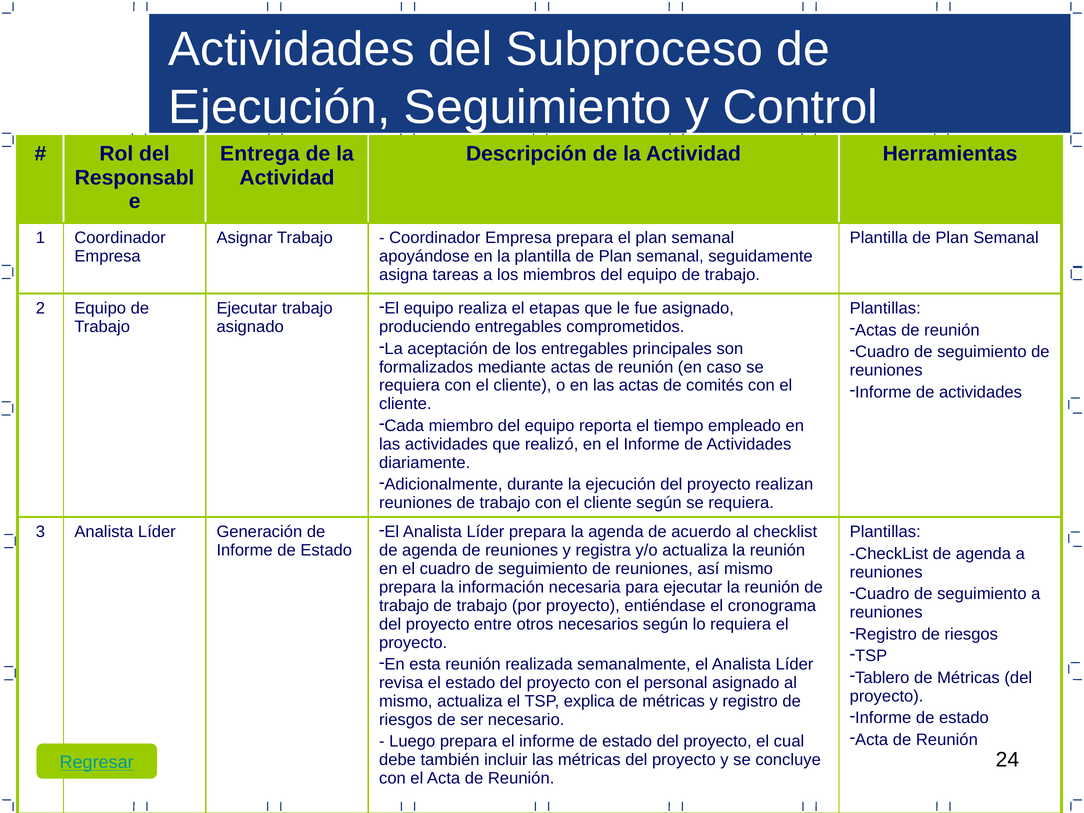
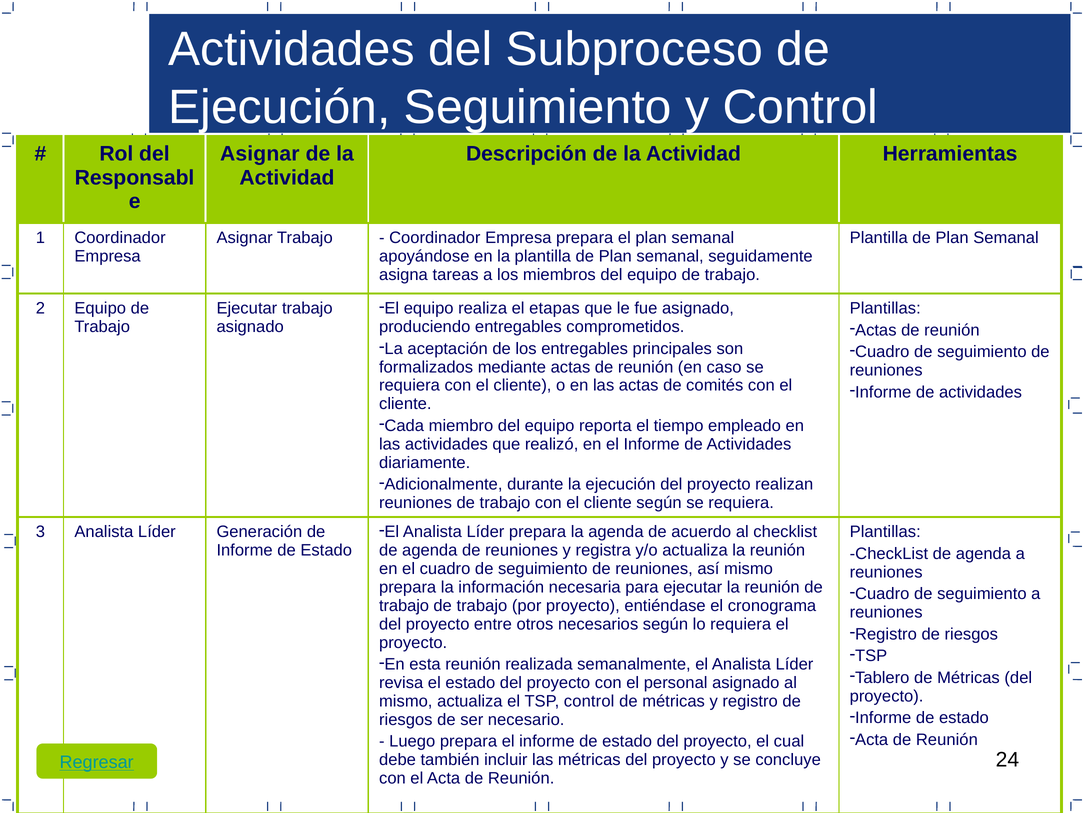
Entrega: Entrega -> Asignar (260, 154)
TSP explica: explica -> control (589, 701)
